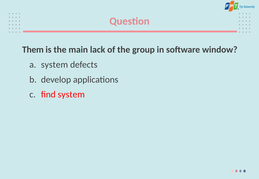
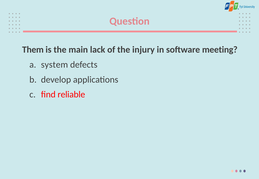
group: group -> injury (143, 50)
window: window -> meeting (220, 50)
find system: system -> reliable (71, 95)
